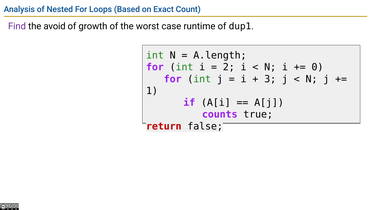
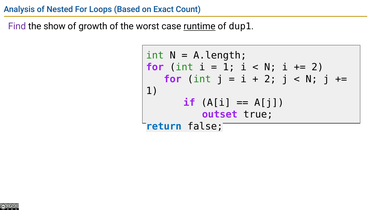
avoid: avoid -> show (55, 26)
runtime underline: none -> present (199, 26)
2: 2 -> 1 (229, 67)
0: 0 -> 2 (317, 67)
3: 3 -> 2 (270, 79)
counts: counts -> outset (220, 114)
return colour: red -> blue (164, 126)
